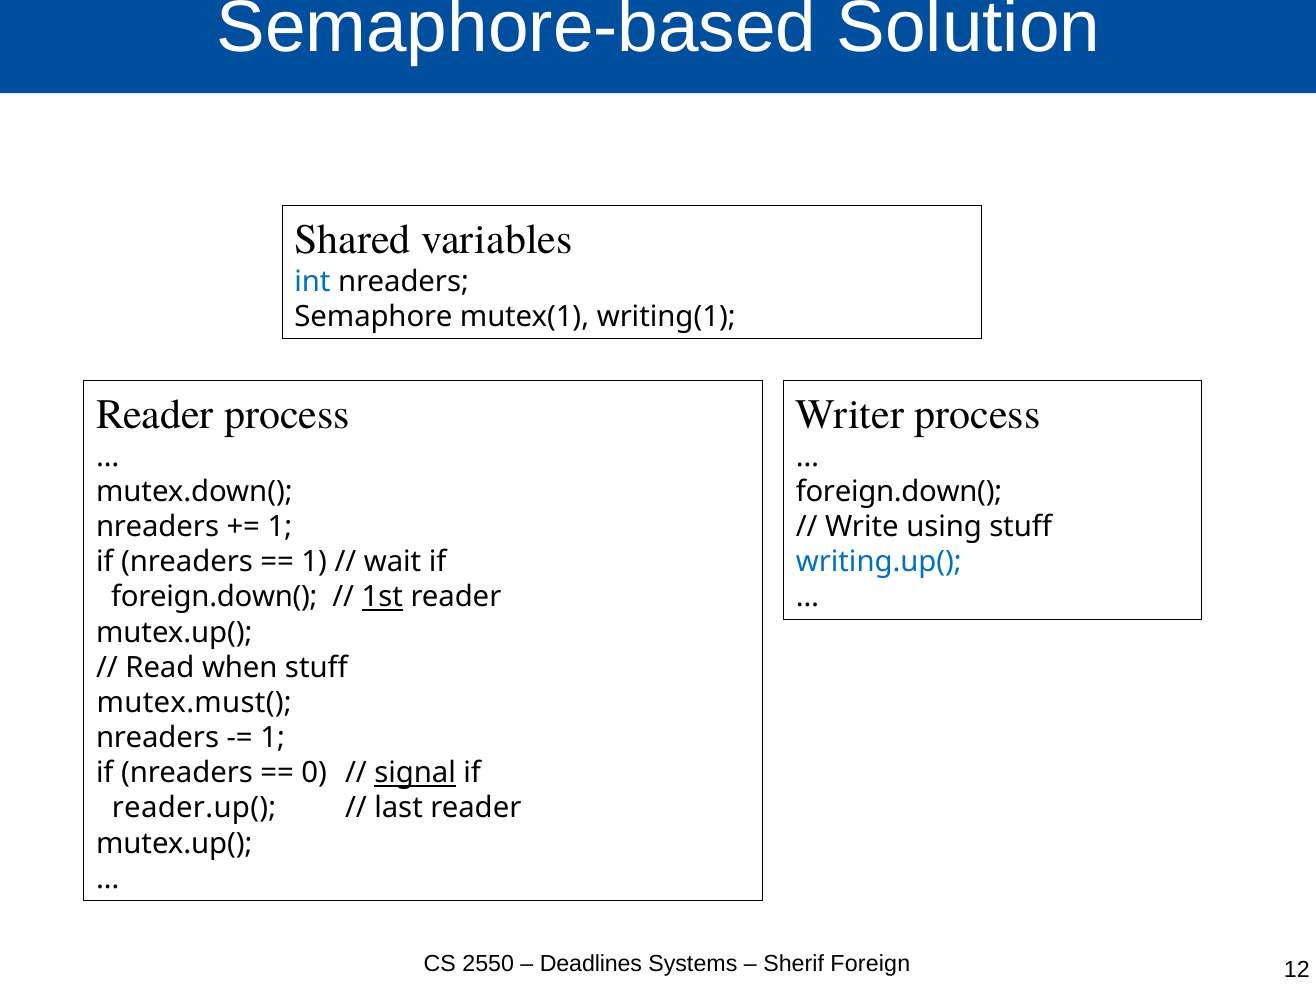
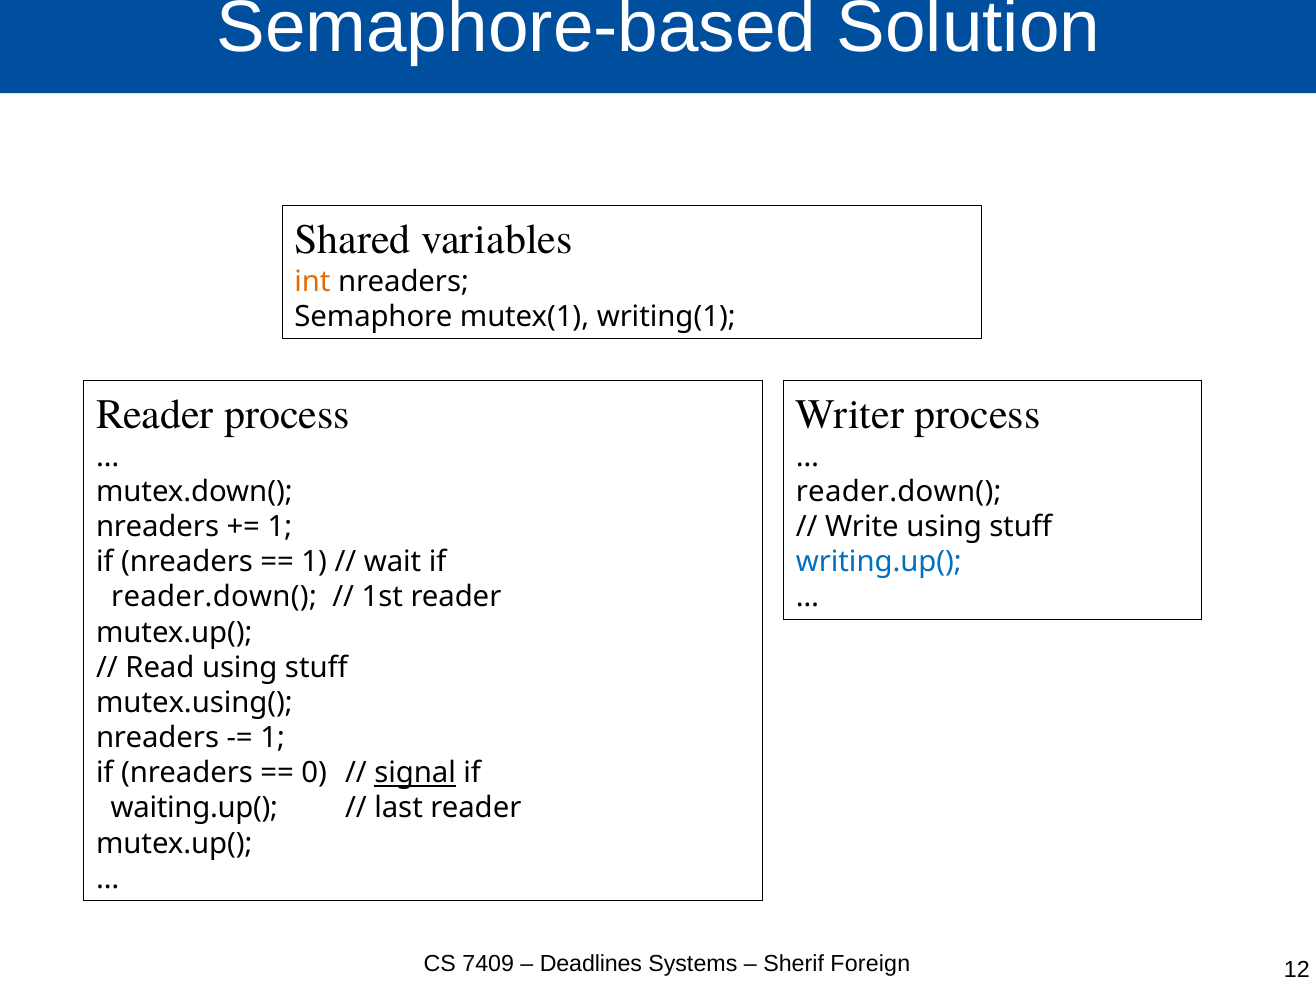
int colour: blue -> orange (312, 282)
foreign.down(: foreign.down( -> reader.down( (899, 492)
foreign.down(: foreign.down( -> reader.down( (214, 597)
1st underline: present -> none (382, 597)
Read when: when -> using (240, 667)
mutex.must(: mutex.must( -> mutex.using( (194, 703)
reader.up(: reader.up( -> waiting.up( (194, 808)
2550: 2550 -> 7409 (488, 963)
